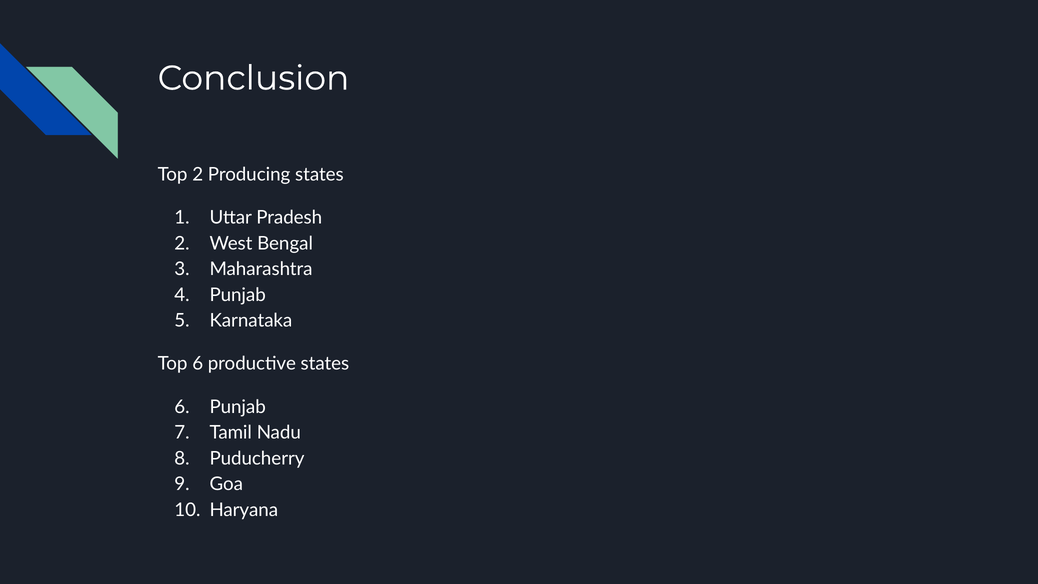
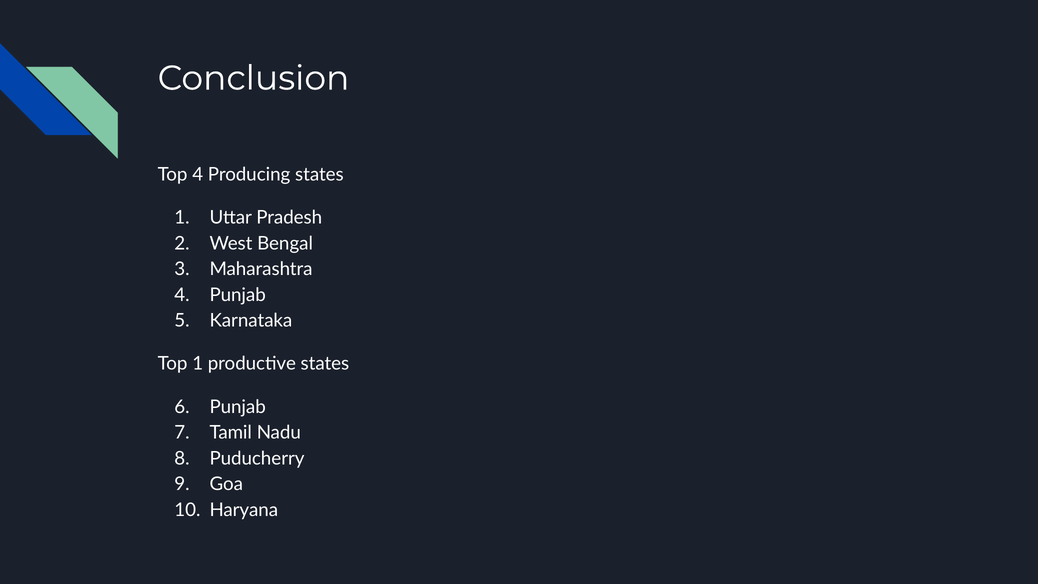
Top 2: 2 -> 4 (198, 175)
Top 6: 6 -> 1 (198, 364)
